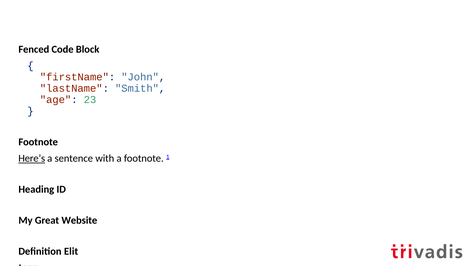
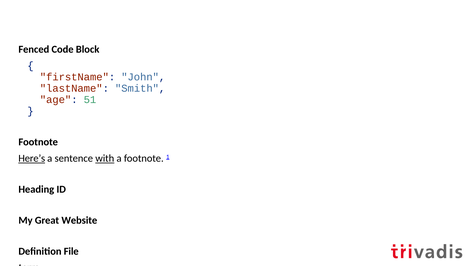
23: 23 -> 51 (90, 100)
with underline: none -> present (105, 158)
Definition Elit: Elit -> File (71, 251)
